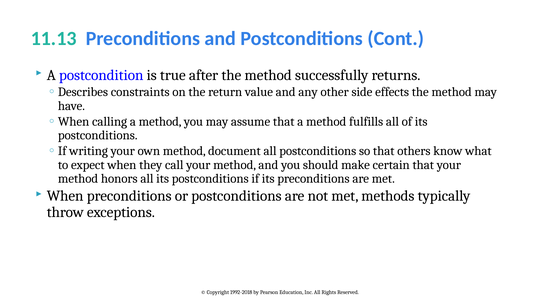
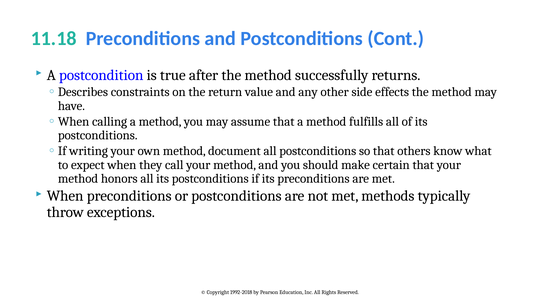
11.13: 11.13 -> 11.18 (54, 39)
